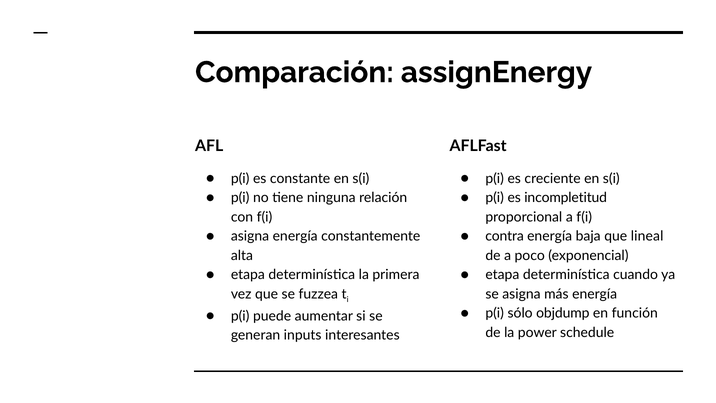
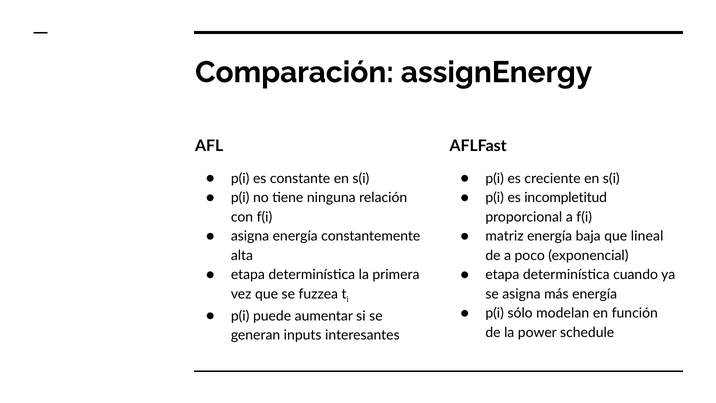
contra: contra -> matriz (505, 236)
objdump: objdump -> modelan (563, 313)
